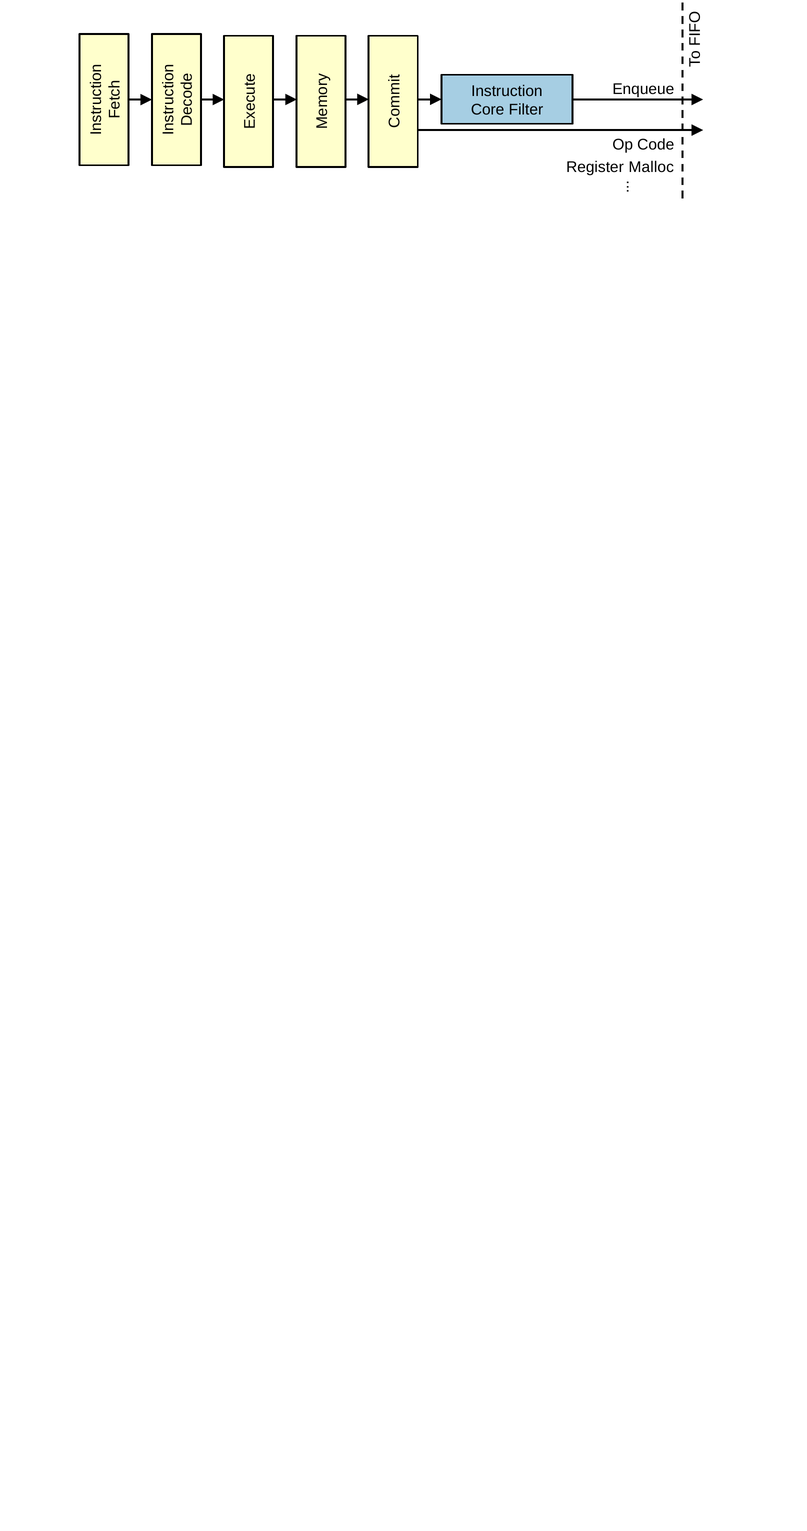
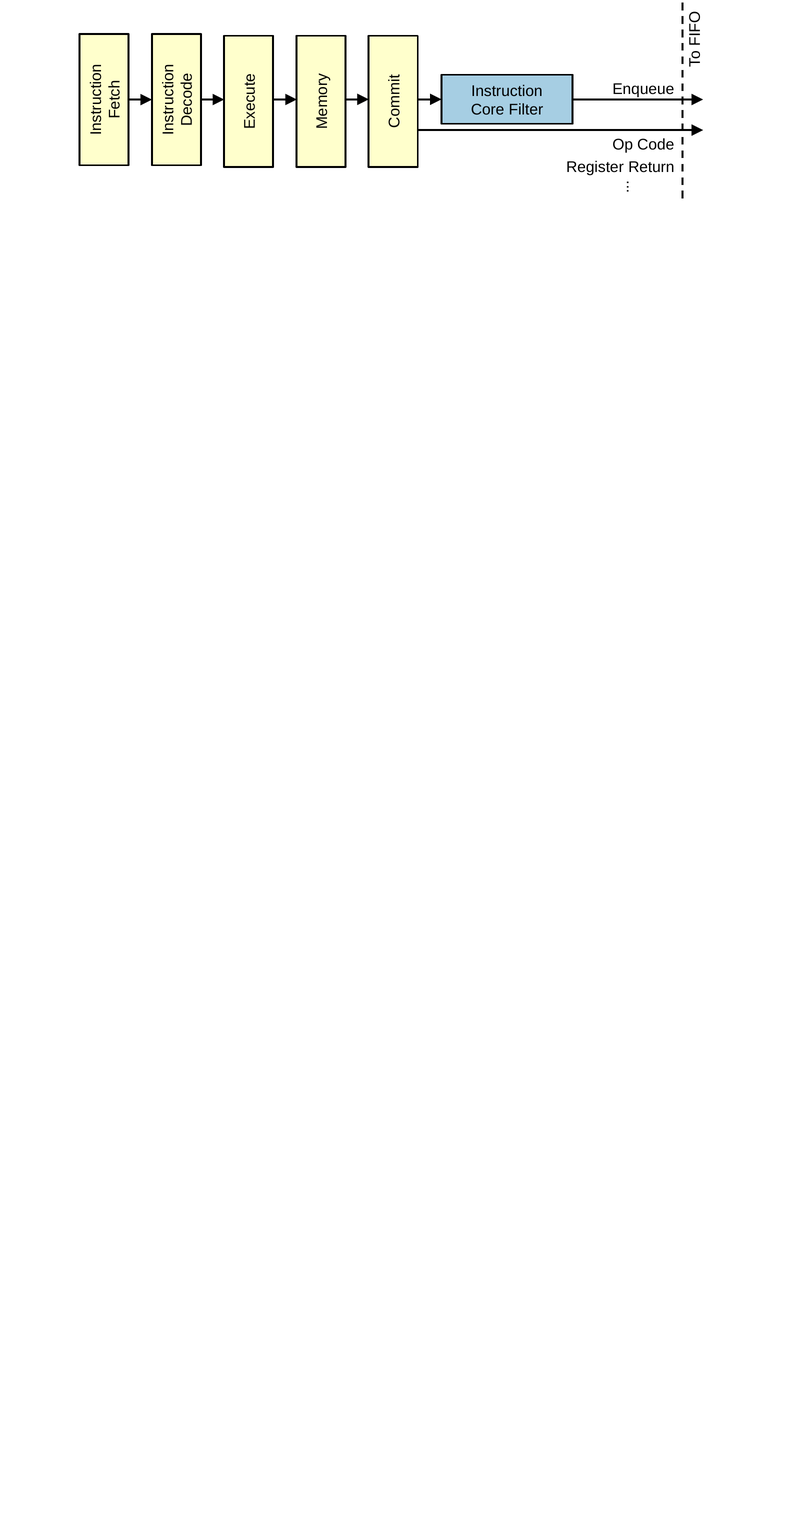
Malloc: Malloc -> Return (651, 167)
